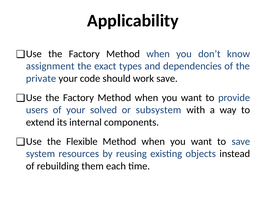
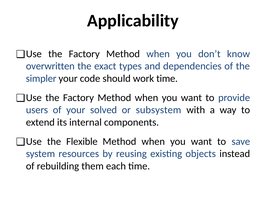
assignment: assignment -> overwritten (50, 66)
private: private -> simpler (41, 79)
work save: save -> time (167, 79)
